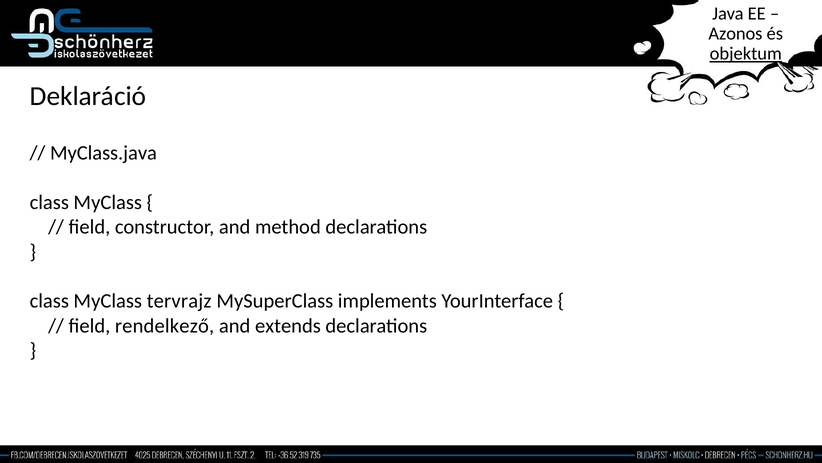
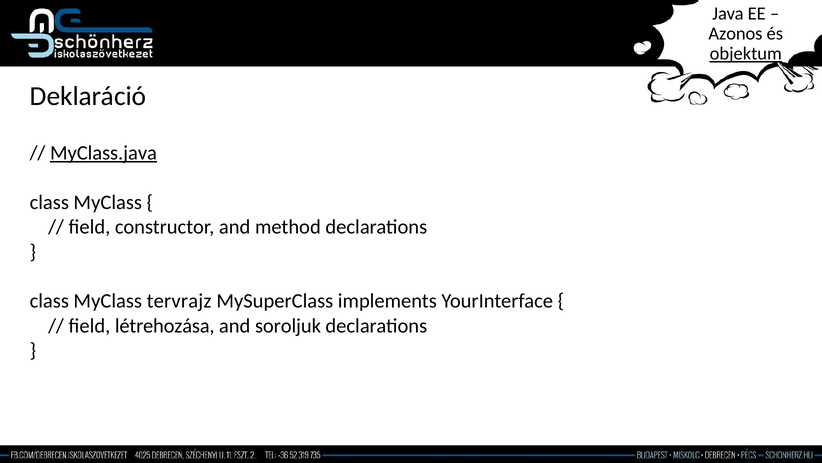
MyClass.java underline: none -> present (103, 153)
rendelkező: rendelkező -> létrehozása (165, 325)
extends: extends -> soroljuk (288, 325)
